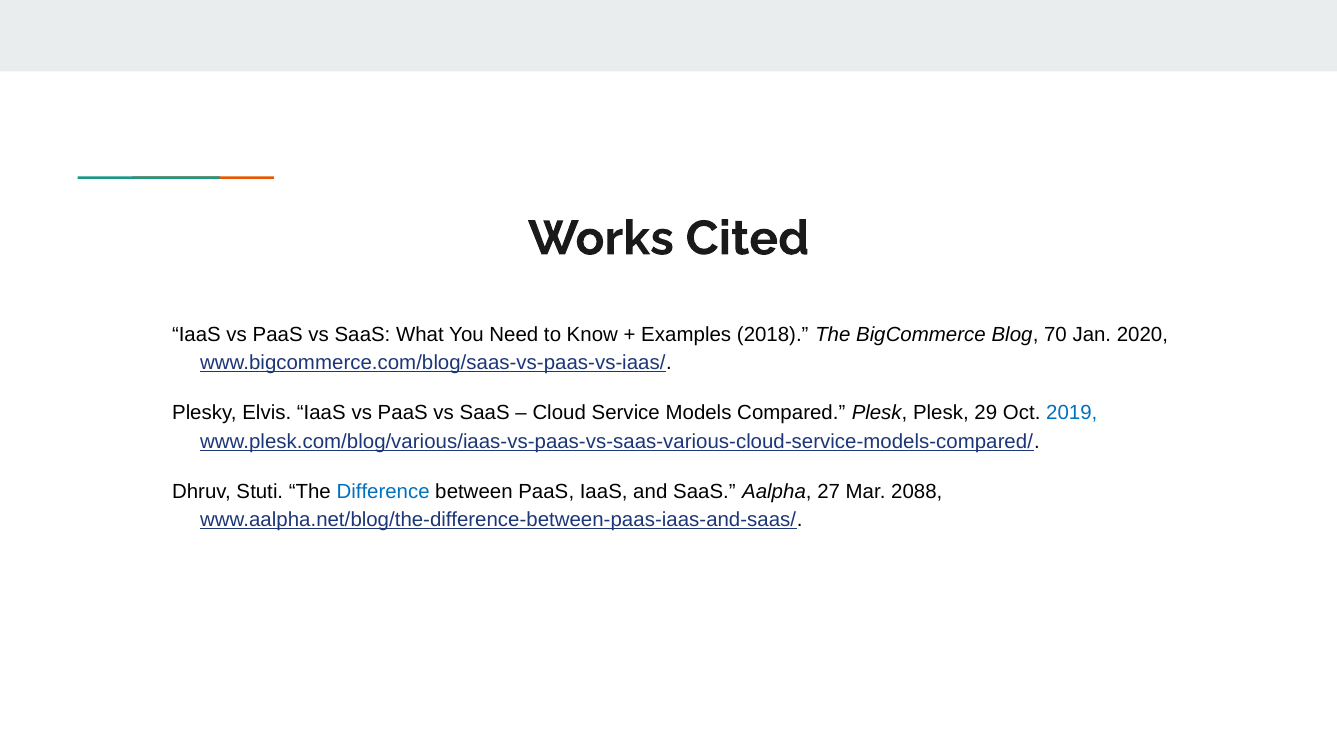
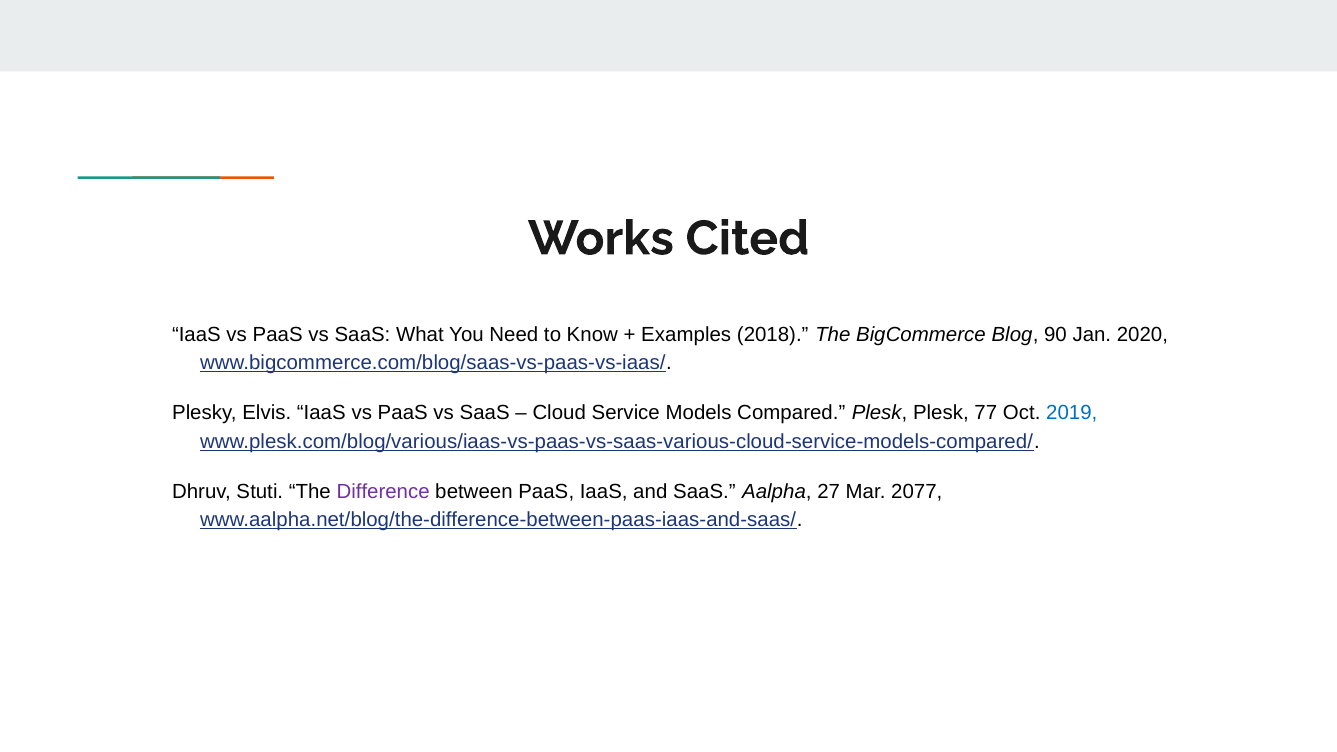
70: 70 -> 90 (1055, 335)
29: 29 -> 77 (986, 413)
Difference colour: blue -> purple (383, 492)
2088: 2088 -> 2077 (917, 492)
